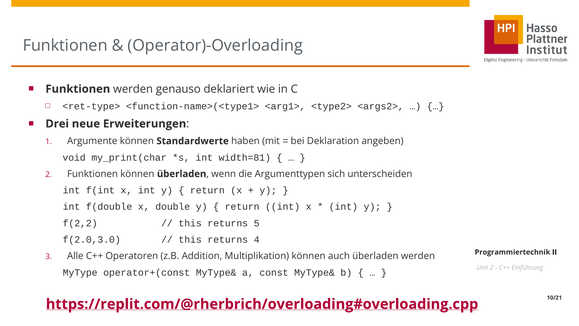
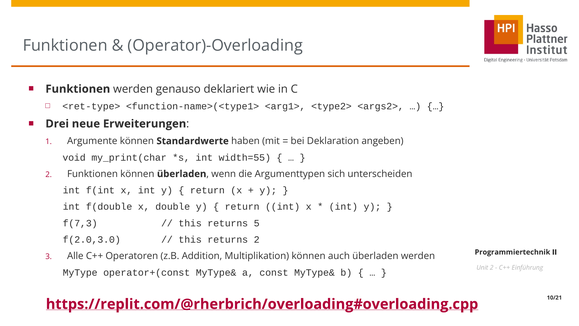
width=81: width=81 -> width=55 (245, 157)
f(2,2: f(2,2 -> f(7,3 (80, 223)
returns 4: 4 -> 2 (257, 239)
